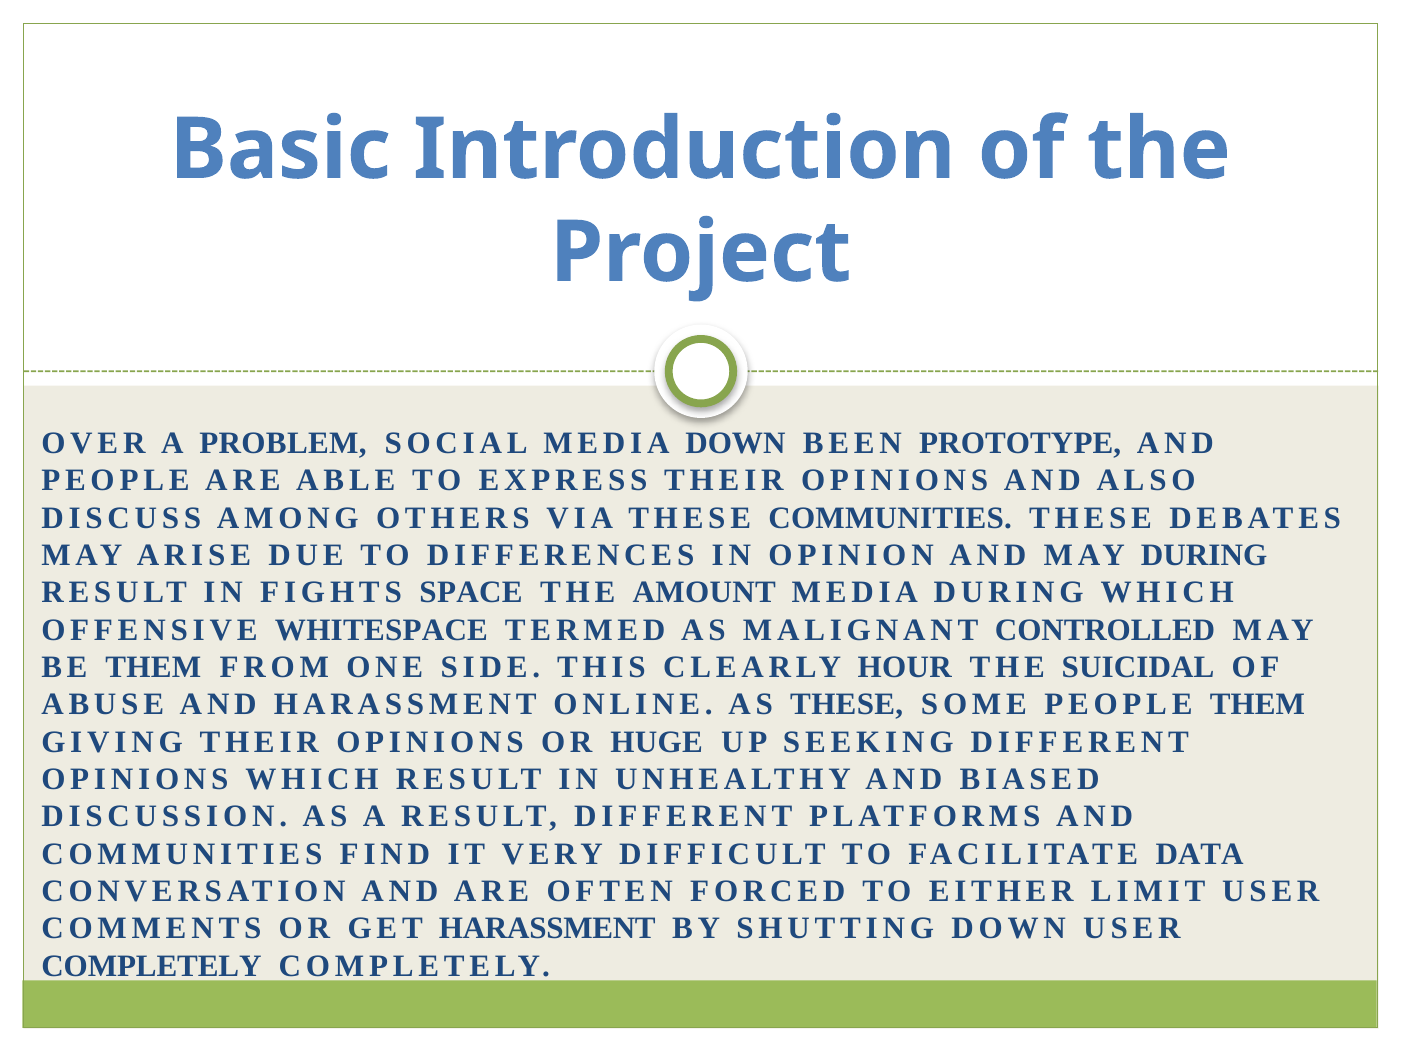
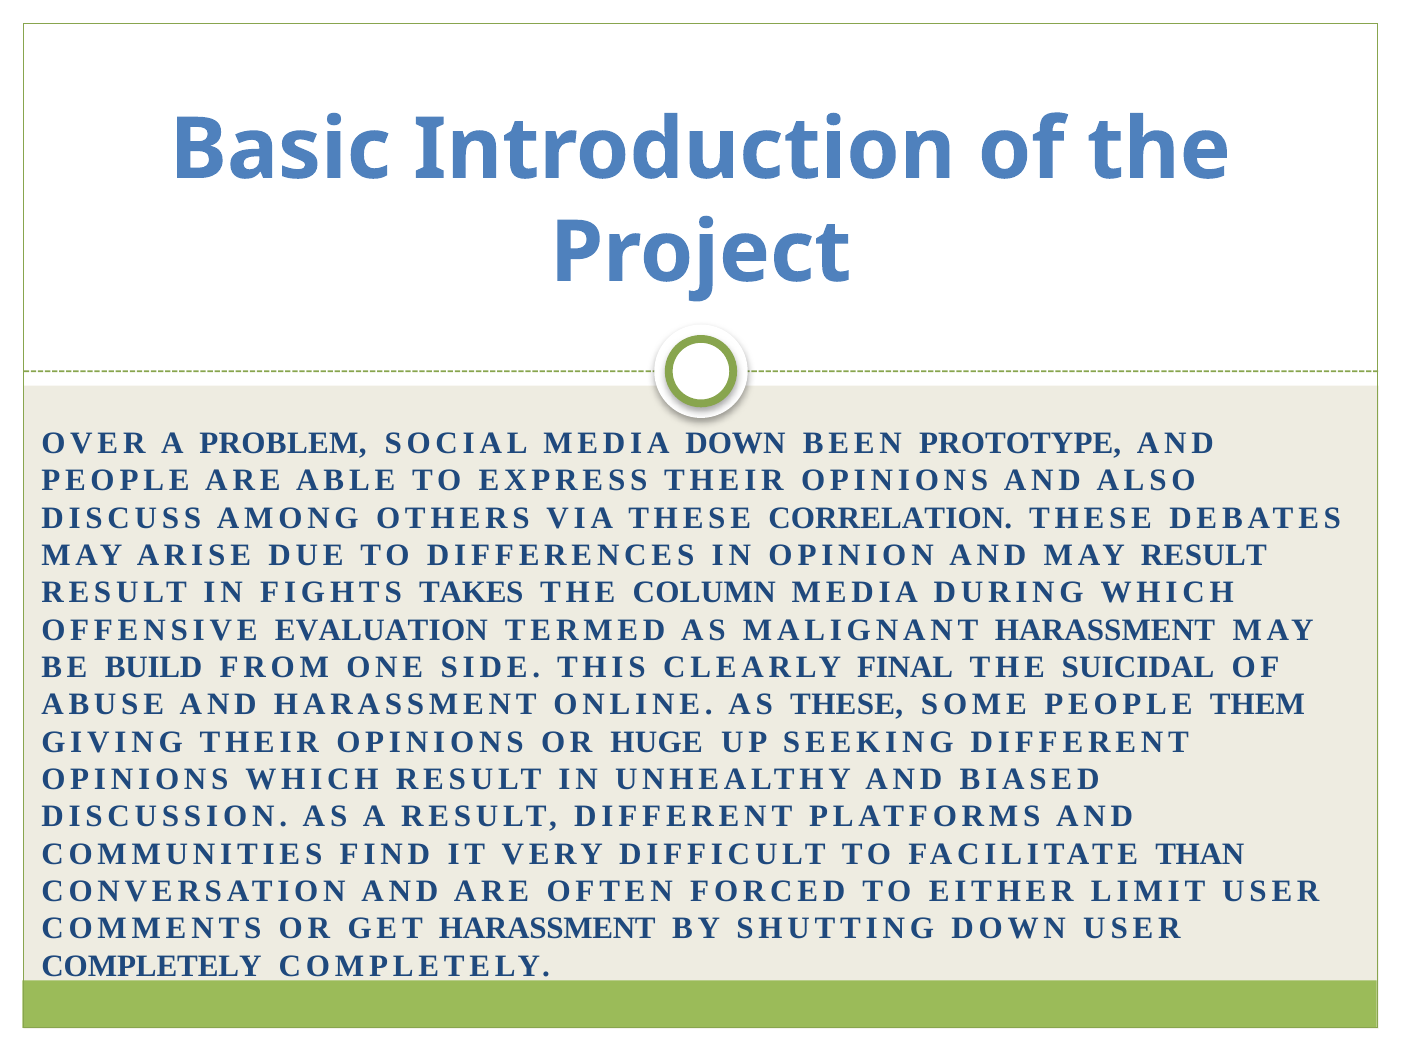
THESE COMMUNITIES: COMMUNITIES -> CORRELATION (890, 518)
MAY DURING: DURING -> RESULT (1204, 555)
SPACE: SPACE -> TAKES (471, 592)
AMOUNT: AMOUNT -> COLUMN (704, 592)
WHITESPACE: WHITESPACE -> EVALUATION (381, 630)
MALIGNANT CONTROLLED: CONTROLLED -> HARASSMENT (1105, 630)
BE THEM: THEM -> BUILD (154, 667)
HOUR: HOUR -> FINAL (905, 667)
DATA: DATA -> THAN (1200, 854)
